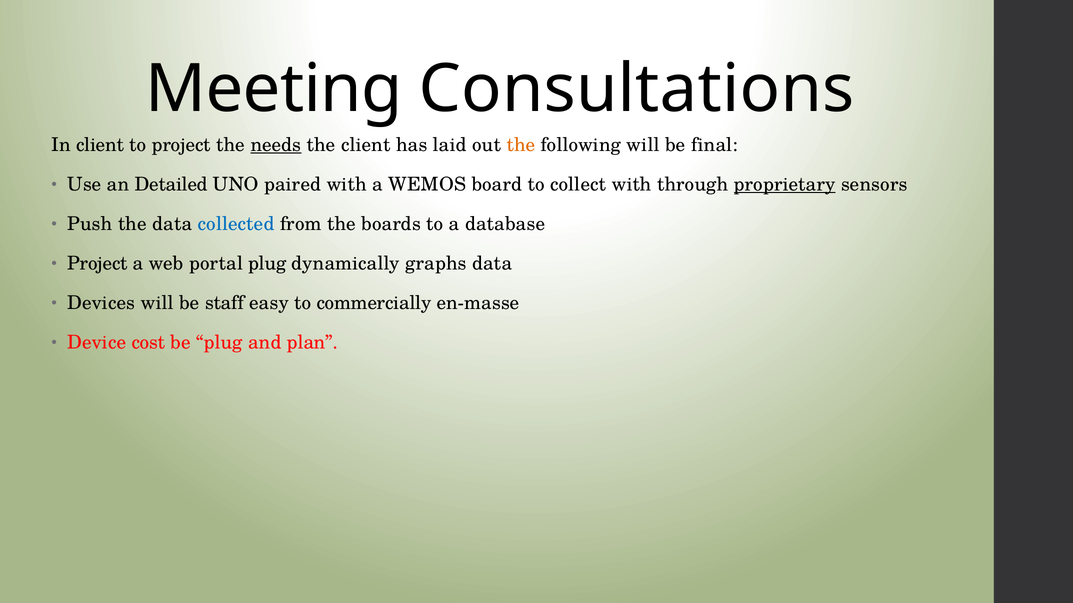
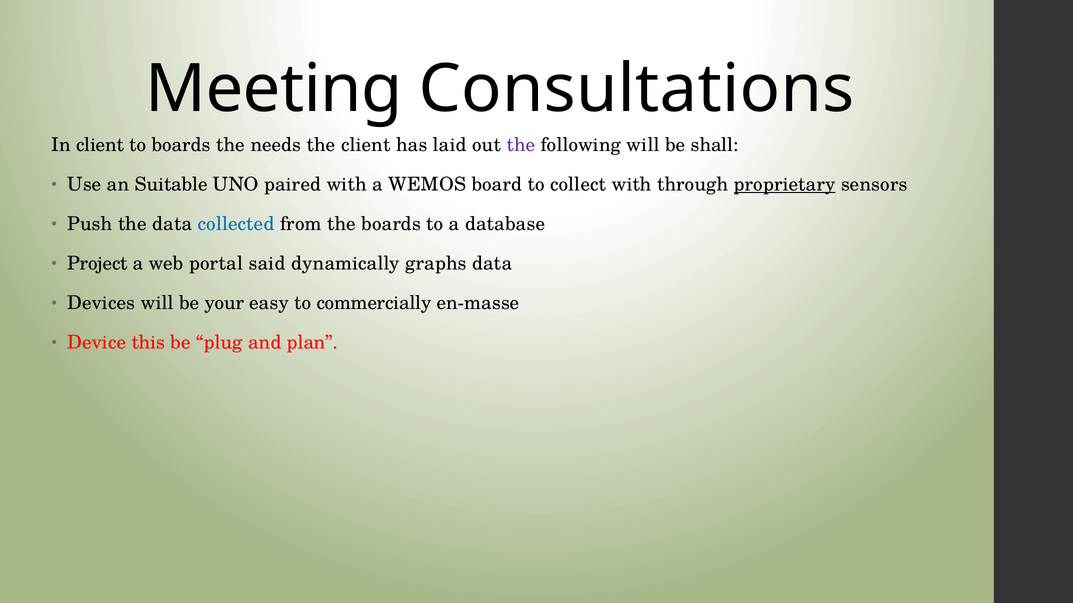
to project: project -> boards (181, 145)
needs underline: present -> none (276, 145)
the colour: orange -> purple (521, 145)
final: final -> shall (715, 145)
Detailed: Detailed -> Suitable (171, 185)
portal plug: plug -> said (267, 264)
staff: staff -> your (224, 303)
cost: cost -> this (148, 343)
